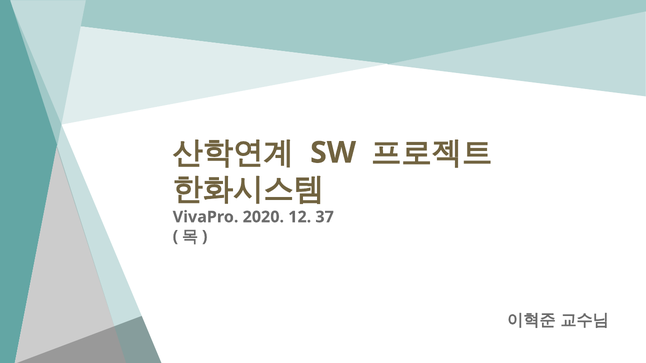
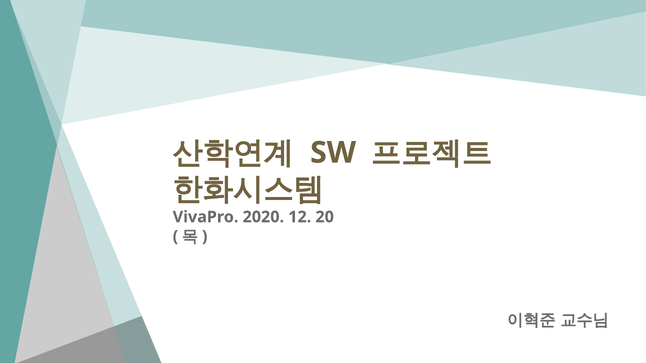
37: 37 -> 20 (325, 217)
